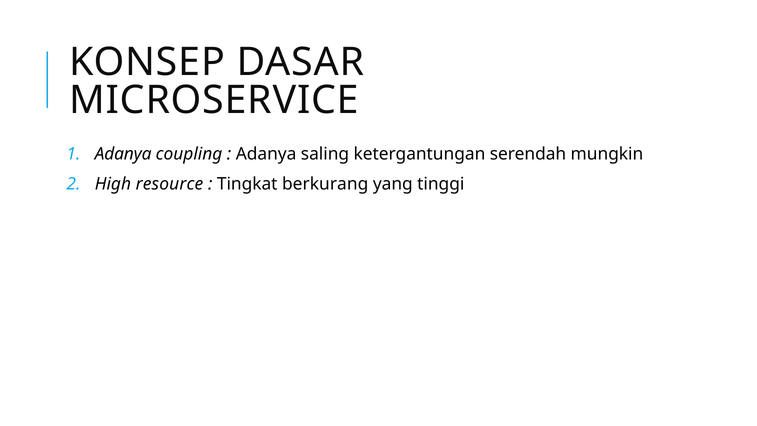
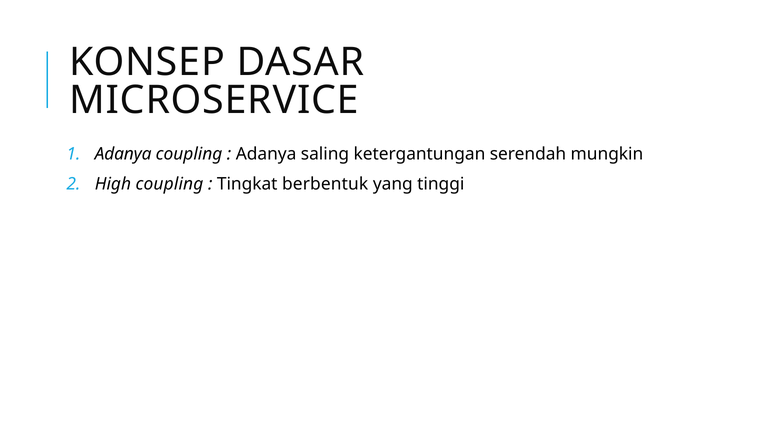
High resource: resource -> coupling (169, 184)
berkurang: berkurang -> berbentuk (325, 184)
